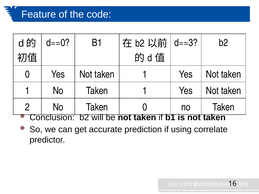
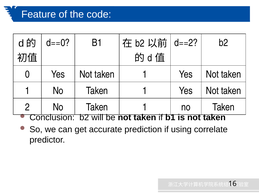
d==3: d==3 -> d==2 (186, 43)
2 No Taken 0: 0 -> 1 (145, 107)
